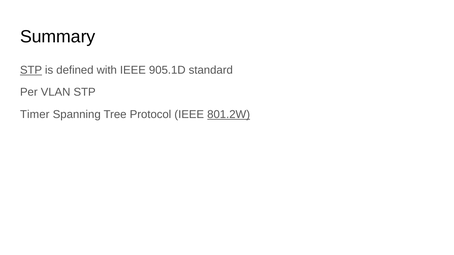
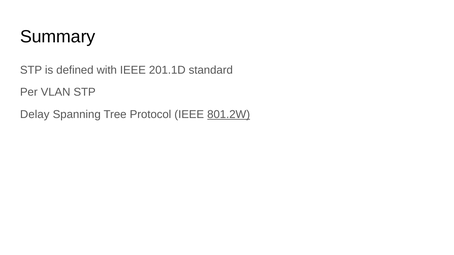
STP underline: present -> none (31, 70)
905.1D: 905.1D -> 201.1D (167, 70)
Timer: Timer -> Delay (35, 115)
